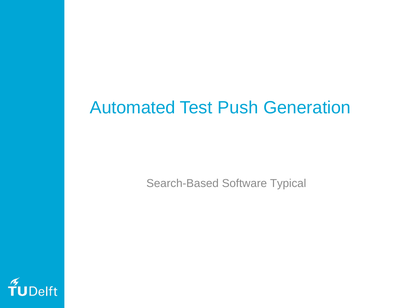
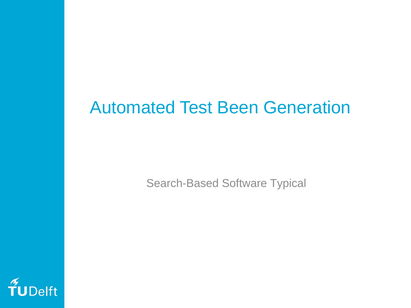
Push: Push -> Been (238, 108)
